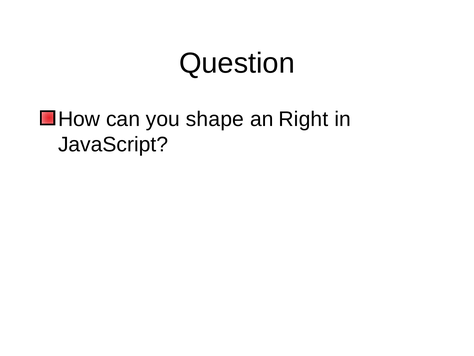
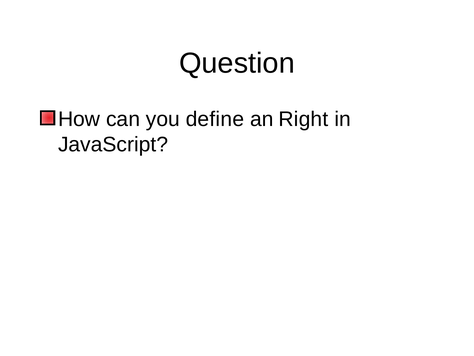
shape: shape -> define (215, 119)
